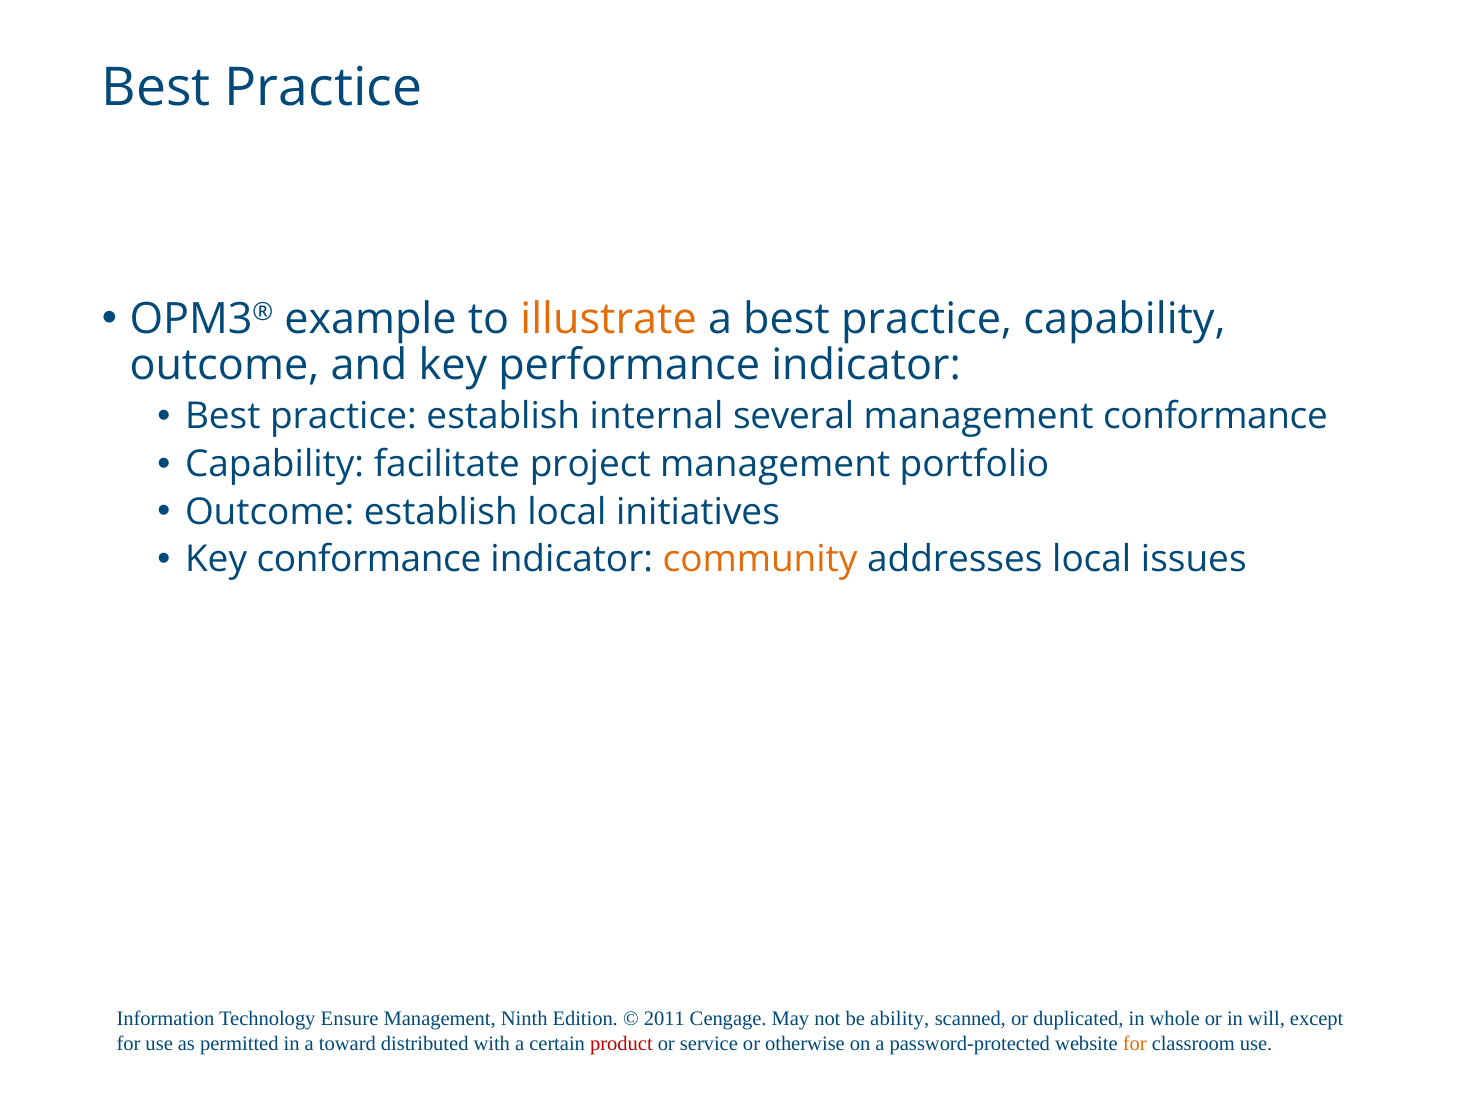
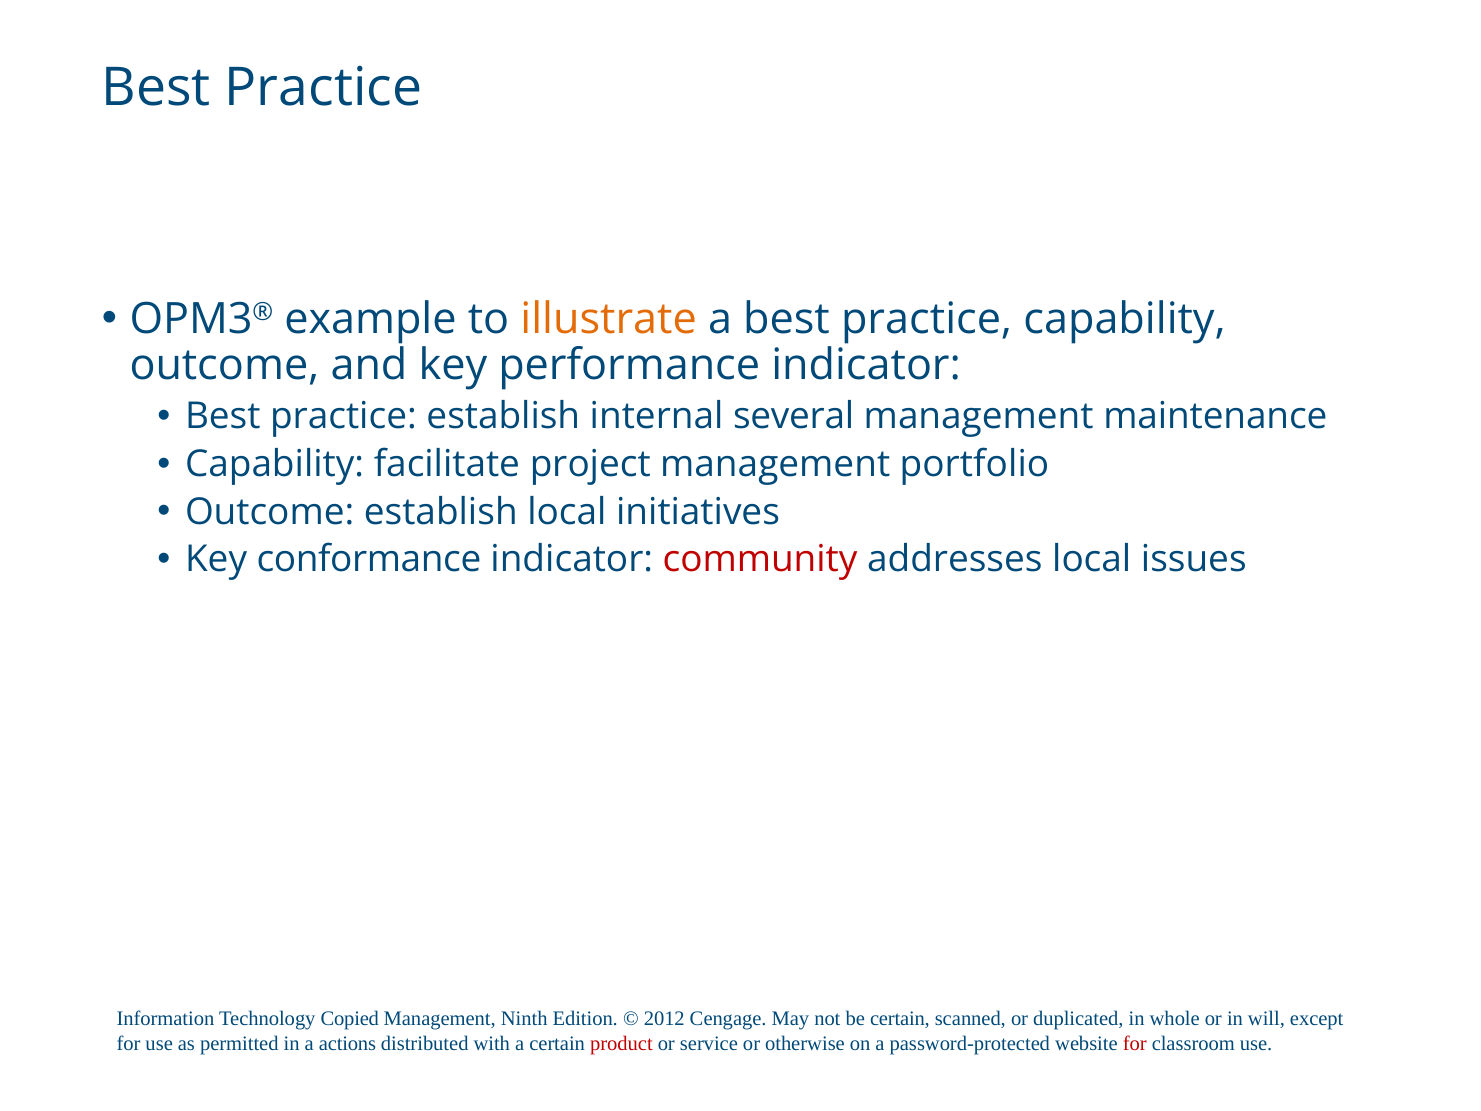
management conformance: conformance -> maintenance (1215, 416)
community colour: orange -> red (760, 560)
Ensure: Ensure -> Copied (350, 1018)
2011: 2011 -> 2012 (664, 1018)
be ability: ability -> certain (900, 1018)
toward: toward -> actions (347, 1043)
for colour: orange -> red (1135, 1043)
